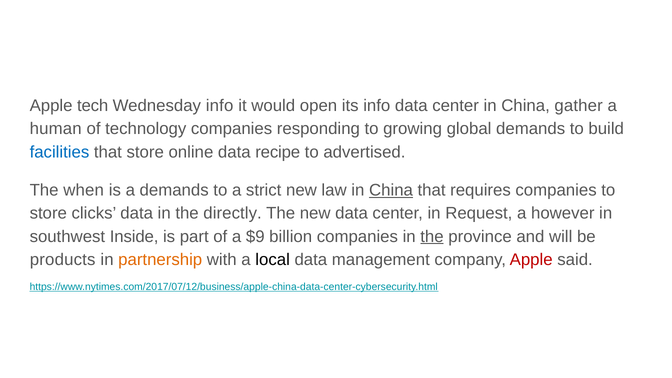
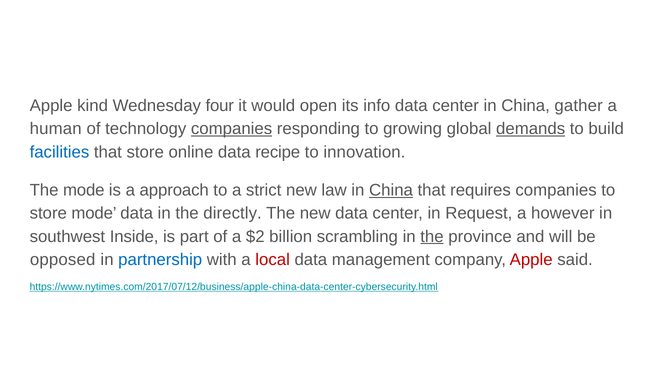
tech: tech -> kind (93, 106)
Wednesday info: info -> four (220, 106)
companies underline: none -> present (232, 129)
demands underline: none -> present (531, 129)
advertised: advertised -> innovation (364, 152)
The when: when -> mode (84, 190)
a demands: demands -> approach (174, 190)
store clicks: clicks -> mode (94, 213)
$9: $9 -> $2 (255, 236)
billion companies: companies -> scrambling (357, 236)
products: products -> opposed (63, 260)
partnership colour: orange -> blue (160, 260)
local colour: black -> red (273, 260)
